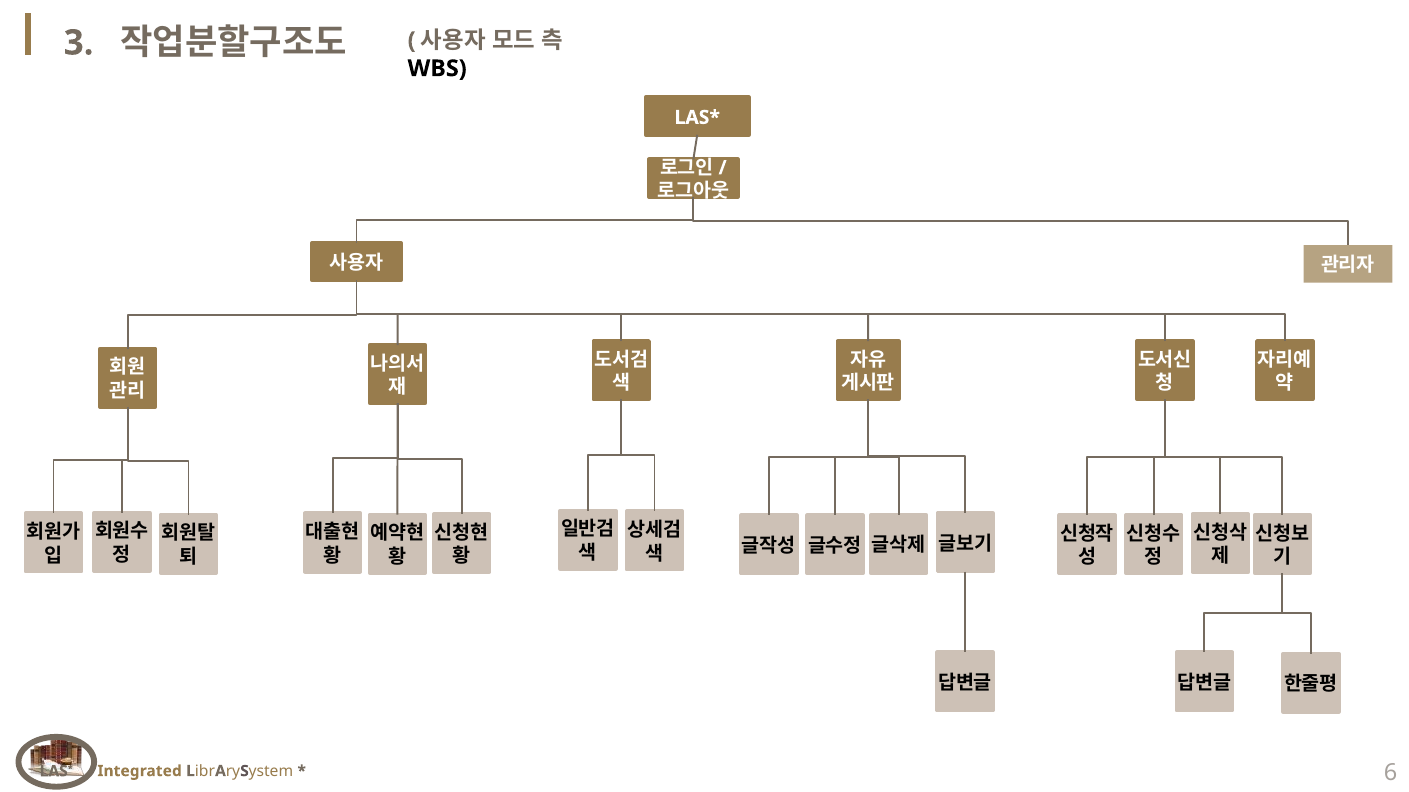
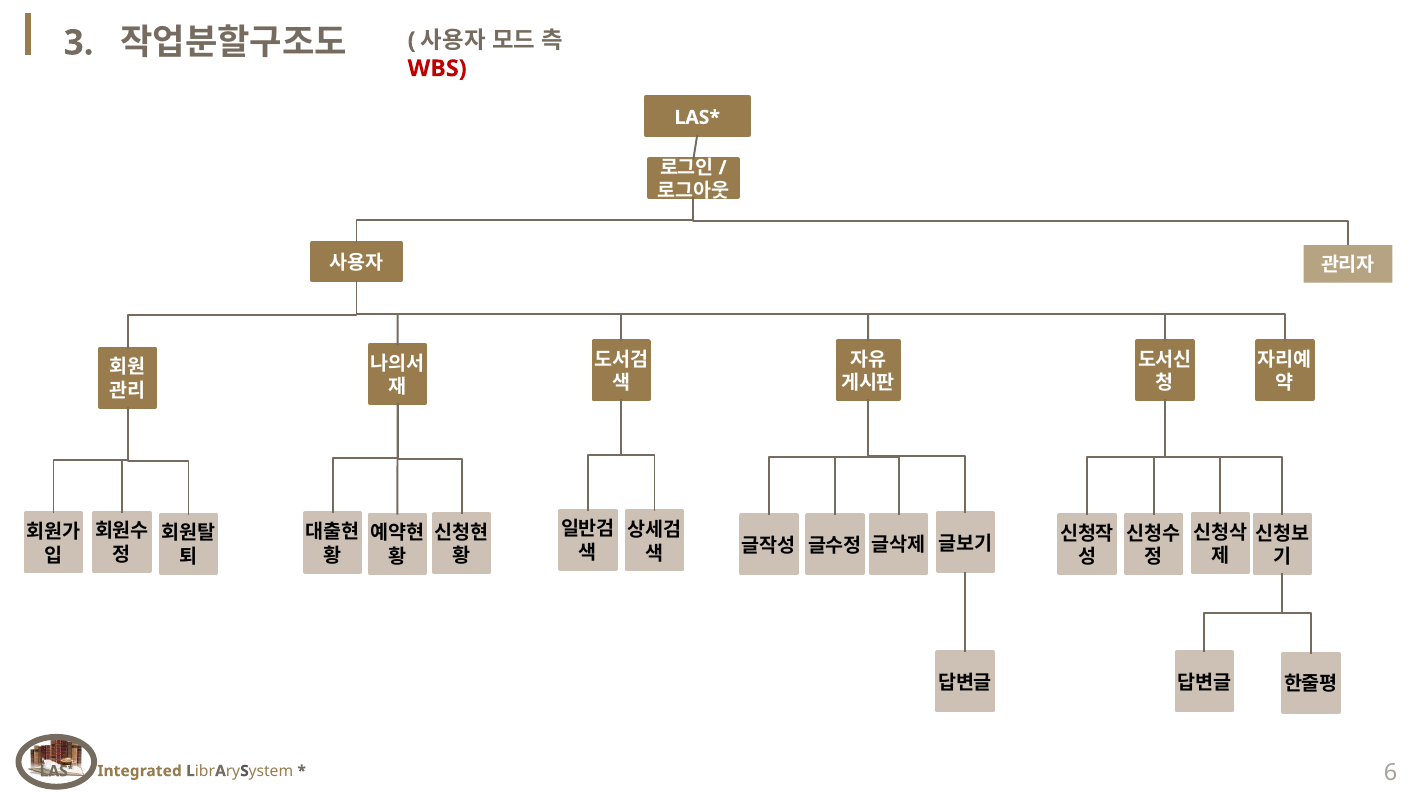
WBS colour: black -> red (437, 69)
